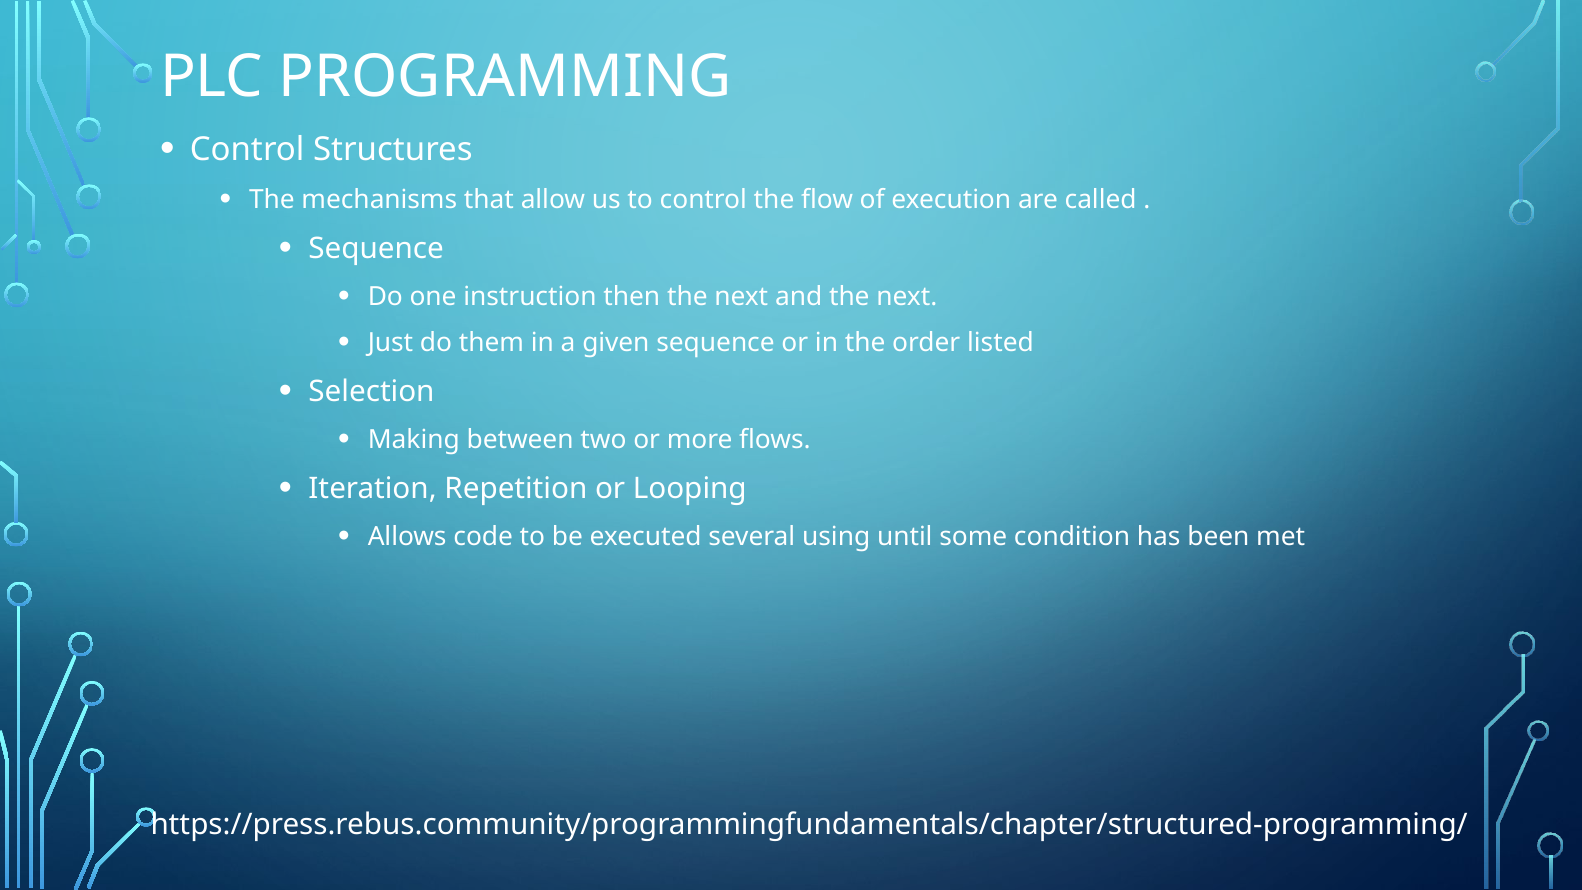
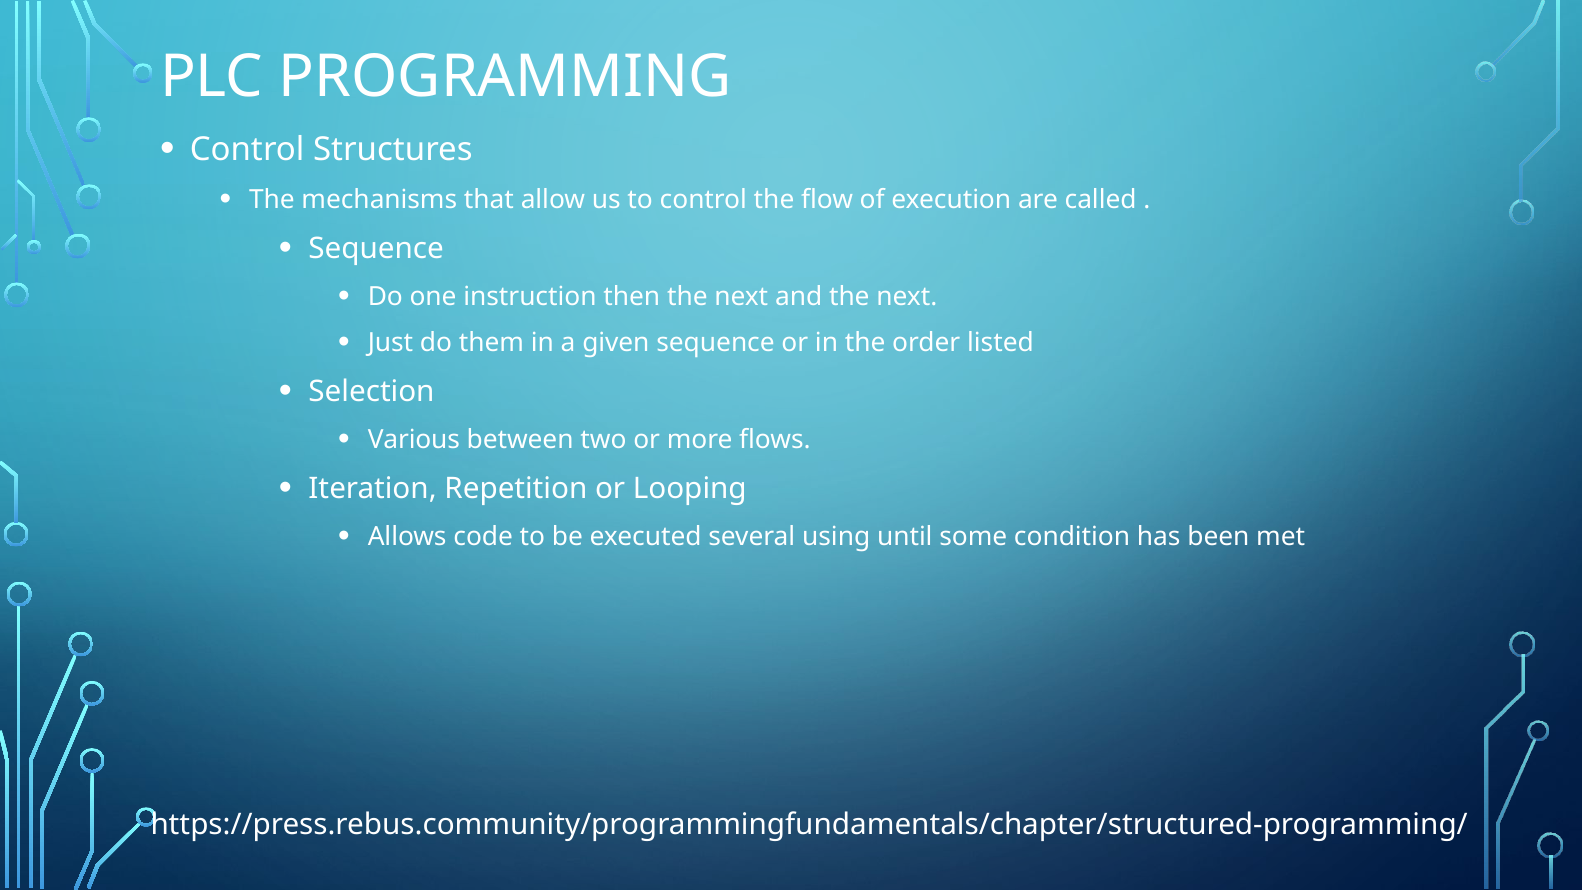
Making: Making -> Various (414, 440)
